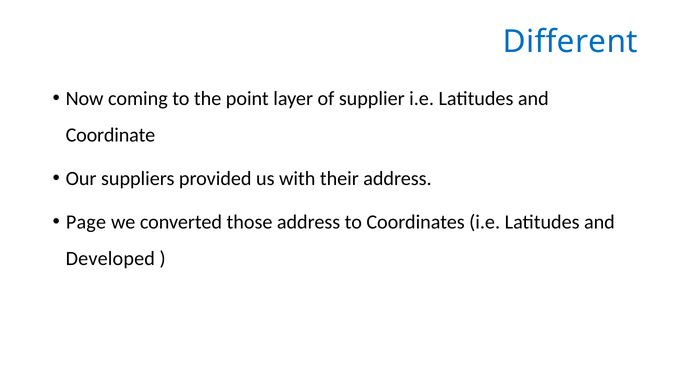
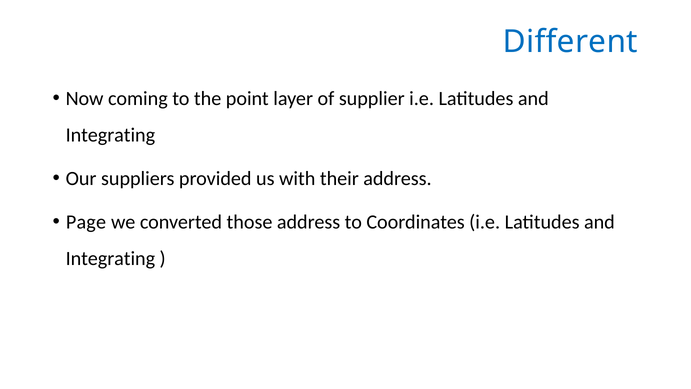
Coordinate: Coordinate -> Integrating (110, 135)
Developed: Developed -> Integrating (110, 258)
